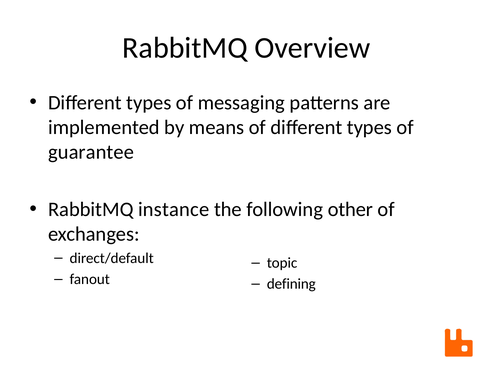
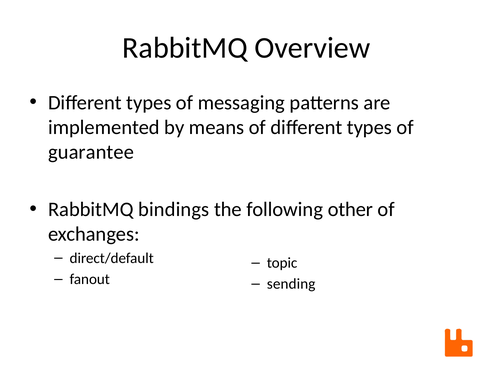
instance: instance -> bindings (174, 209)
defining: defining -> sending (291, 284)
